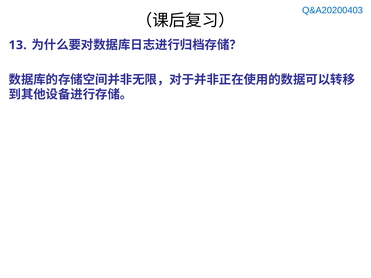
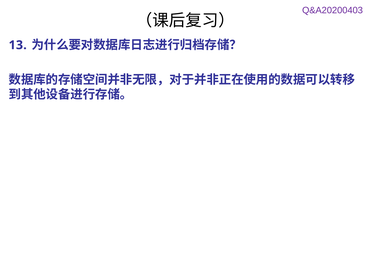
Q&A20200403 colour: blue -> purple (333, 10)
